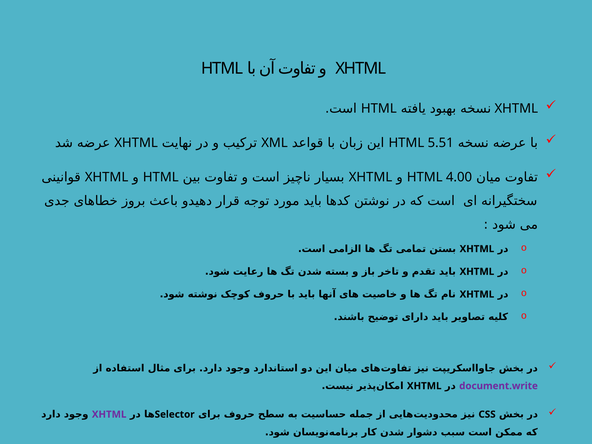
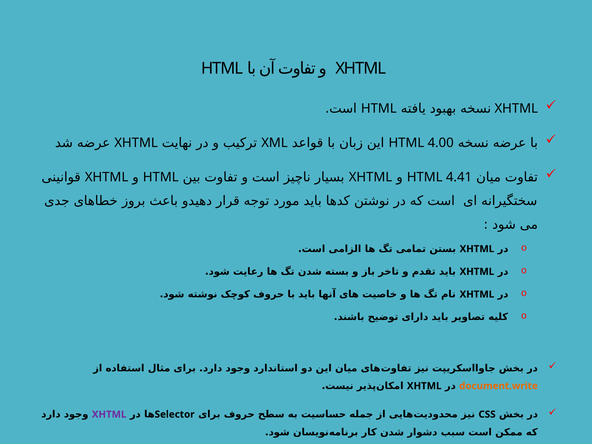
5.51: 5.51 -> 4.00 (441, 143)
4.00: 4.00 -> 4.41 (459, 177)
document.write colour: purple -> orange (499, 386)
